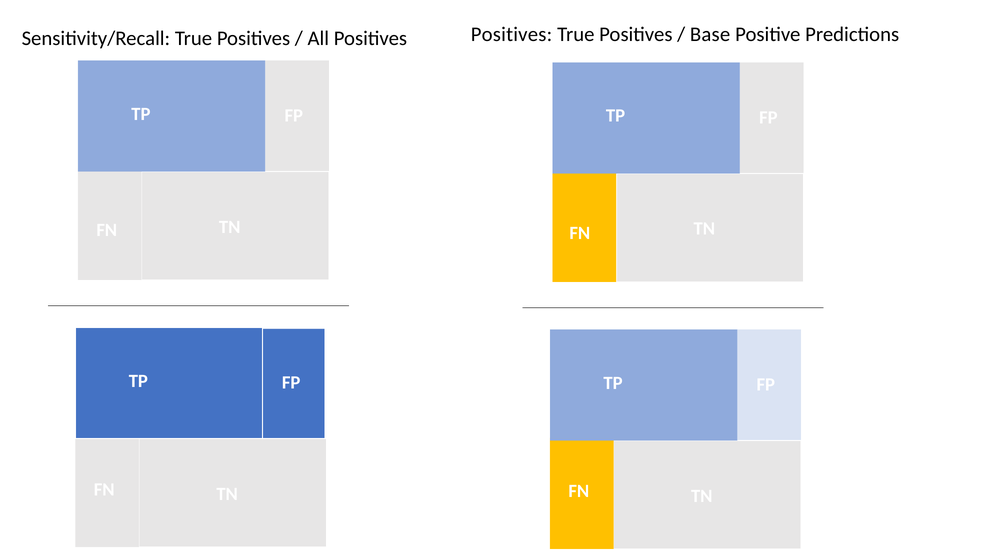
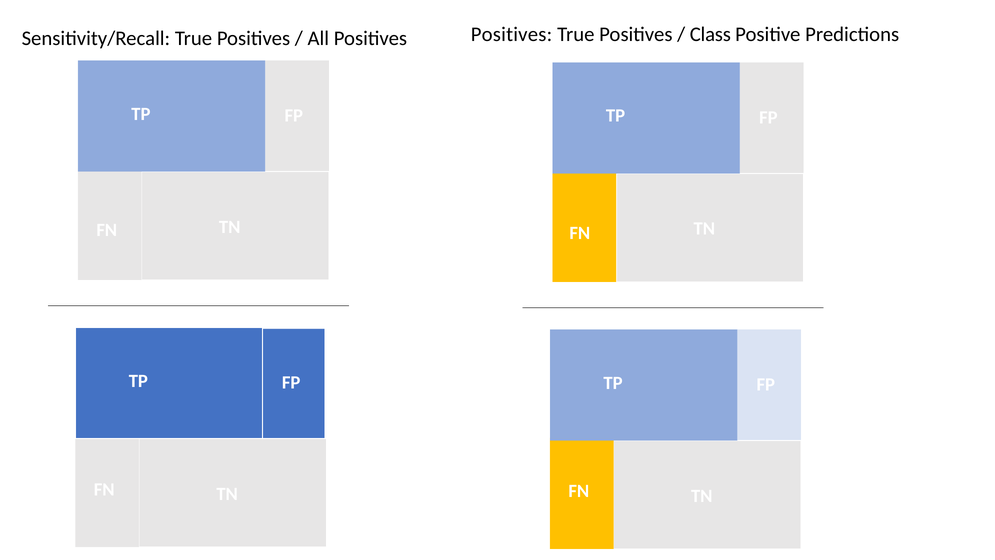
Base: Base -> Class (710, 34)
